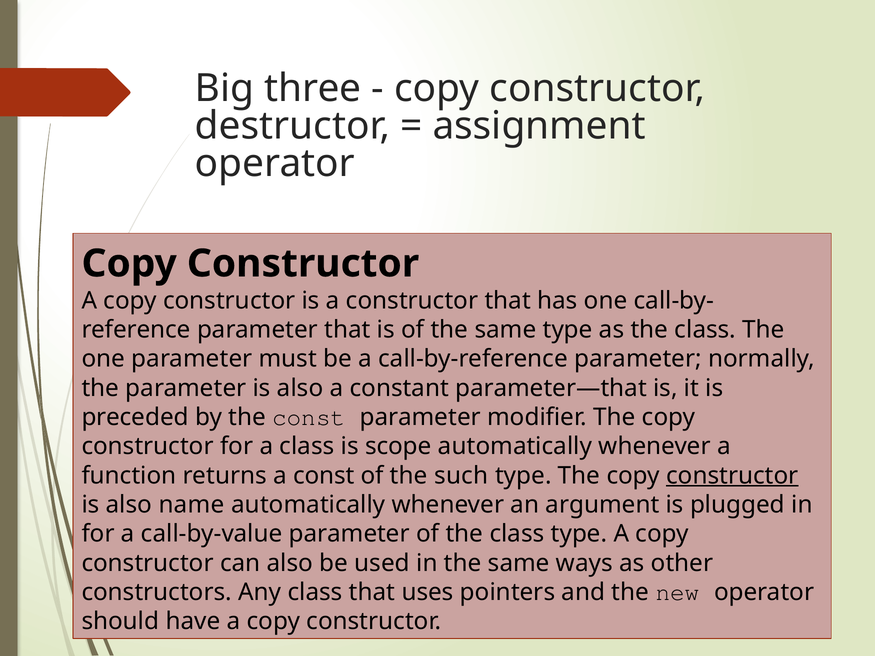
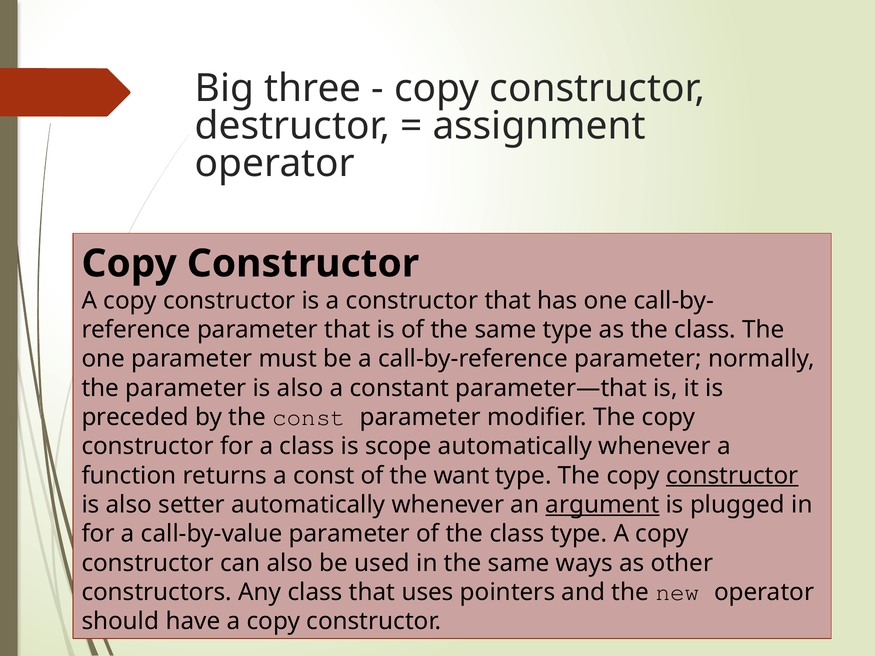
such: such -> want (461, 476)
name: name -> setter (192, 505)
argument underline: none -> present (602, 505)
